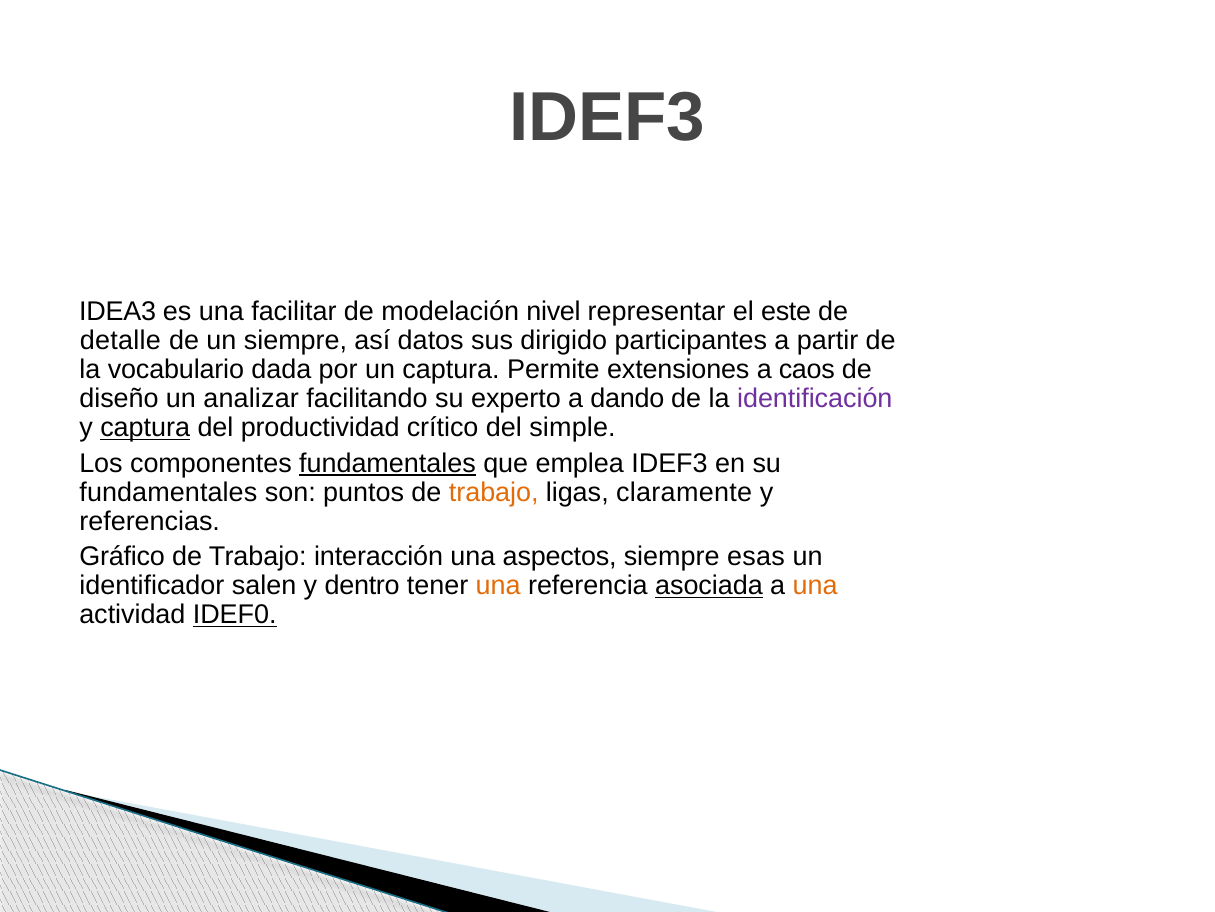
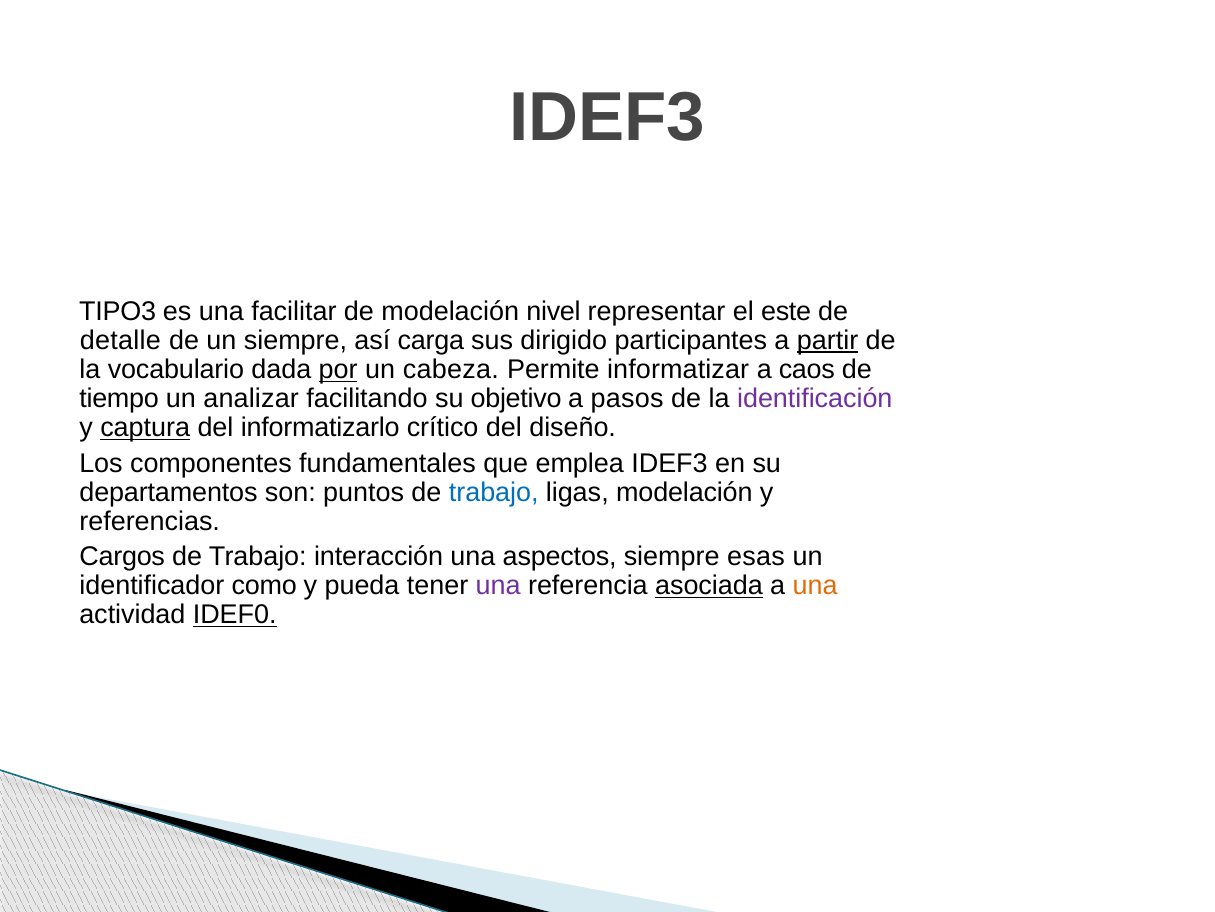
IDEA3: IDEA3 -> TIPO3 (118, 311)
datos: datos -> carga (431, 340)
partir underline: none -> present (828, 340)
por underline: none -> present (338, 369)
un captura: captura -> cabeza (451, 369)
extensiones: extensiones -> informatizar (678, 369)
diseño: diseño -> tiempo (119, 399)
experto: experto -> objetivo (516, 399)
dando: dando -> pasos (627, 399)
productividad: productividad -> informatizarlo (320, 428)
simple: simple -> diseño (573, 428)
fundamentales underline: present -> none (387, 463)
fundamentales: fundamentales -> departamentos (168, 492)
trabajo colour: orange -> blue (494, 492)
ligas claramente: claramente -> modelación (684, 492)
Gráfico: Gráfico -> Cargos (122, 556)
salen: salen -> como (264, 585)
dentro: dentro -> pueda (362, 585)
una colour: orange -> purple (498, 585)
